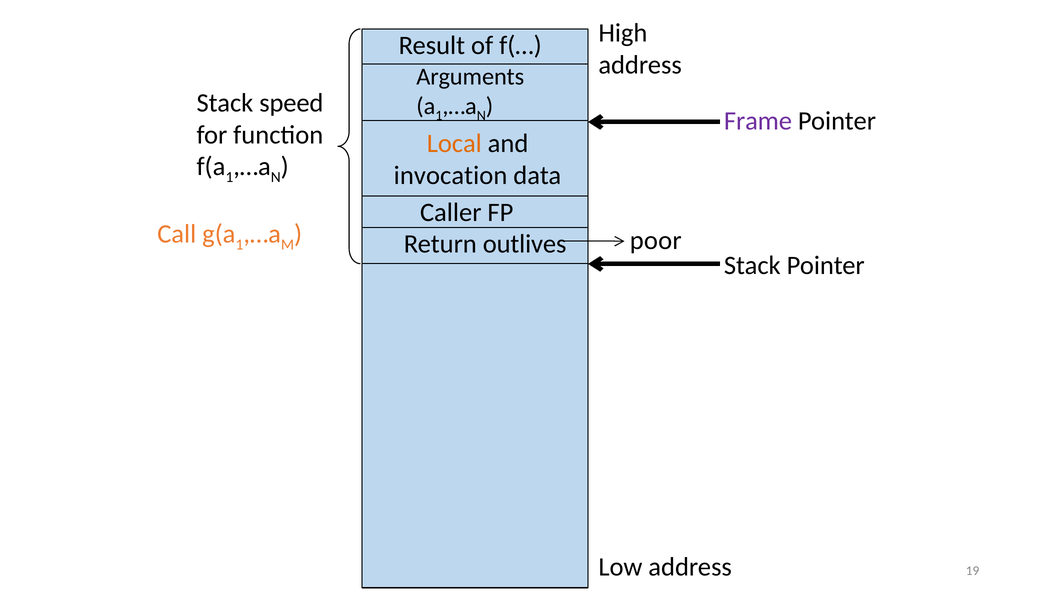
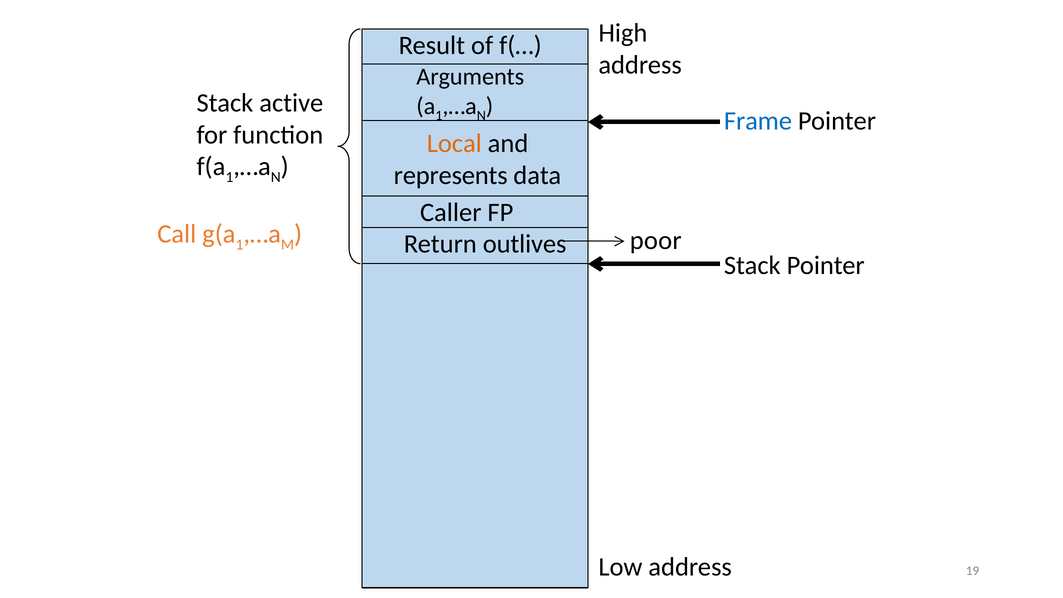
speed: speed -> active (291, 103)
Frame colour: purple -> blue (758, 121)
invocation: invocation -> represents (451, 176)
